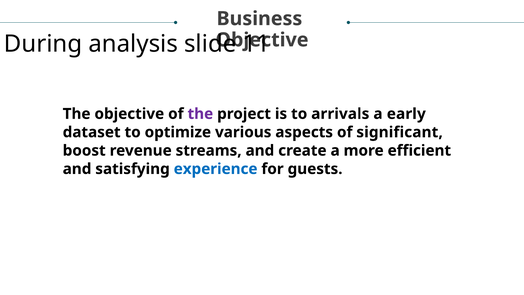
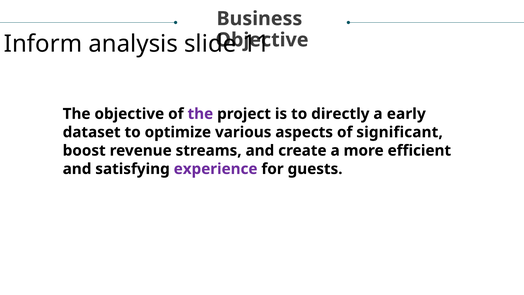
During: During -> Inform (43, 44)
arrivals: arrivals -> directly (340, 114)
experience colour: blue -> purple (216, 169)
